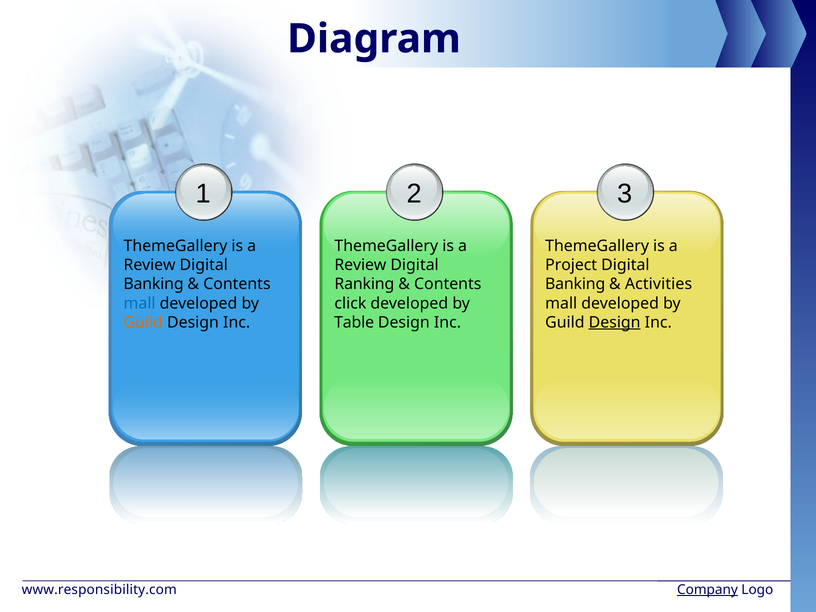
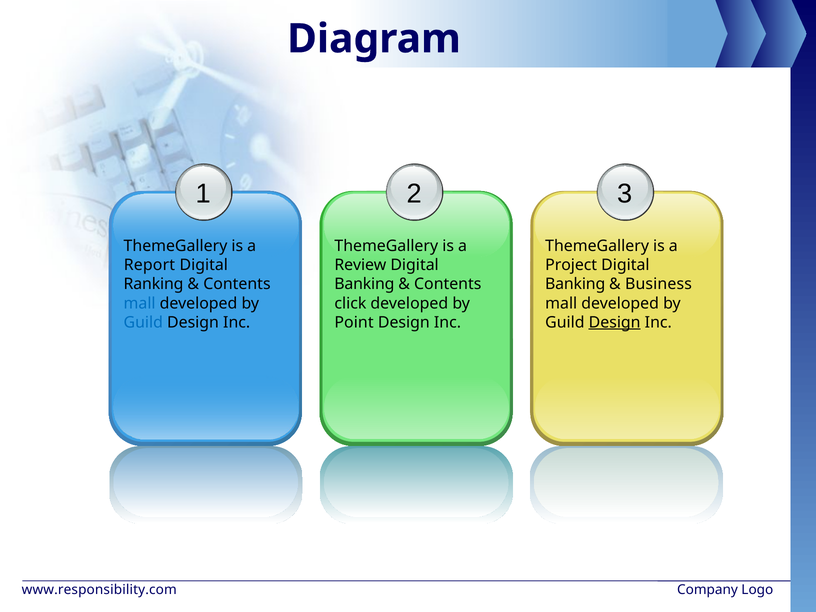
Review: Review -> Report (149, 265)
Banking: Banking -> Ranking (154, 284)
Ranking: Ranking -> Banking (364, 284)
Activities: Activities -> Business (658, 284)
Guild colour: orange -> blue (143, 322)
Table: Table -> Point (354, 322)
Company underline: present -> none (707, 590)
